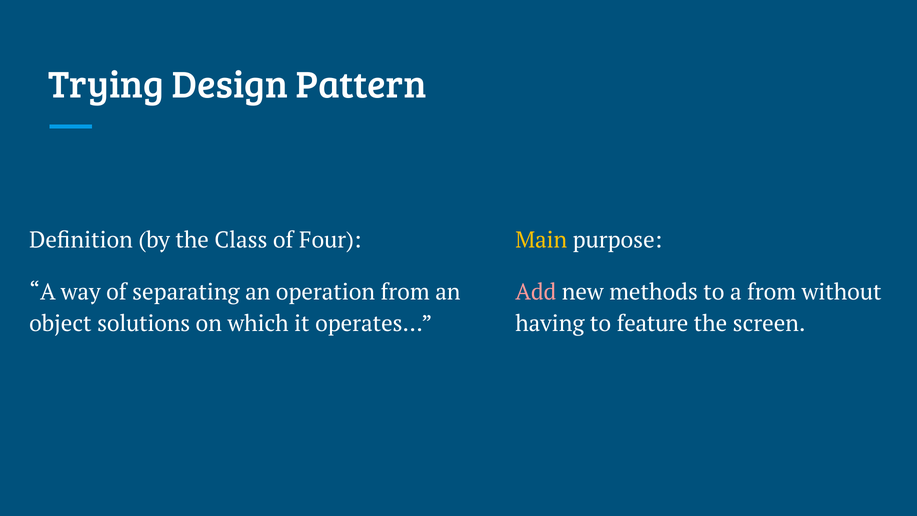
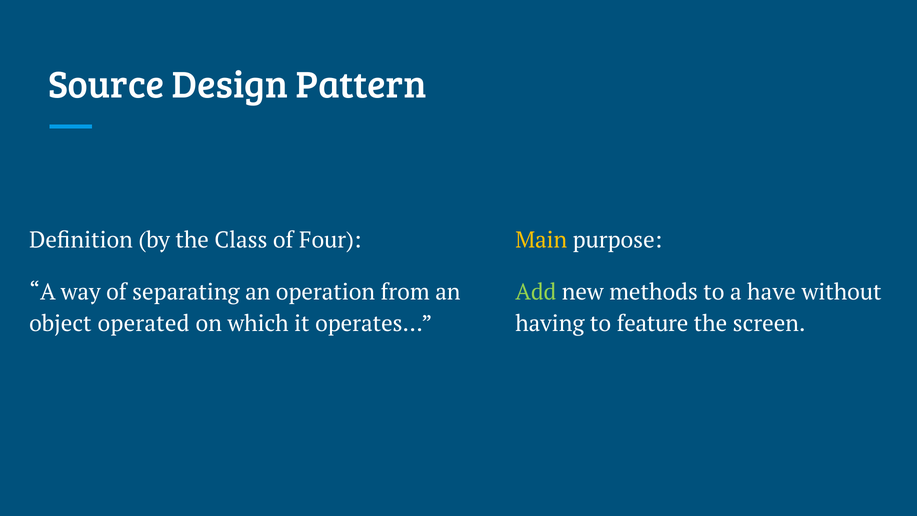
Trying: Trying -> Source (106, 85)
Add colour: pink -> light green (536, 292)
a from: from -> have (771, 292)
solutions: solutions -> operated (143, 324)
